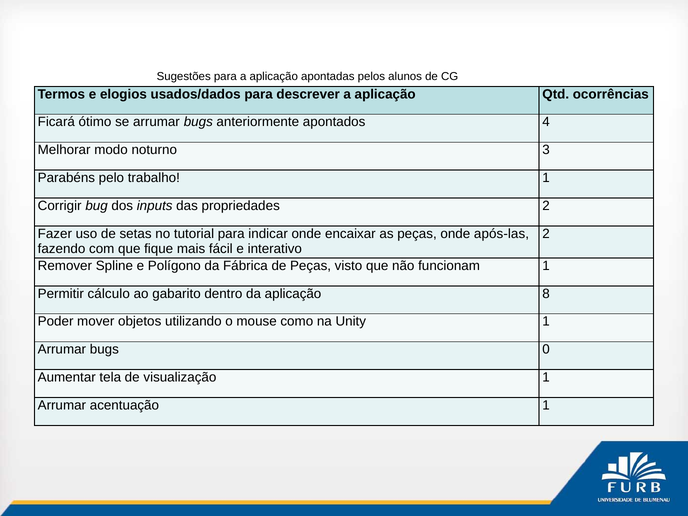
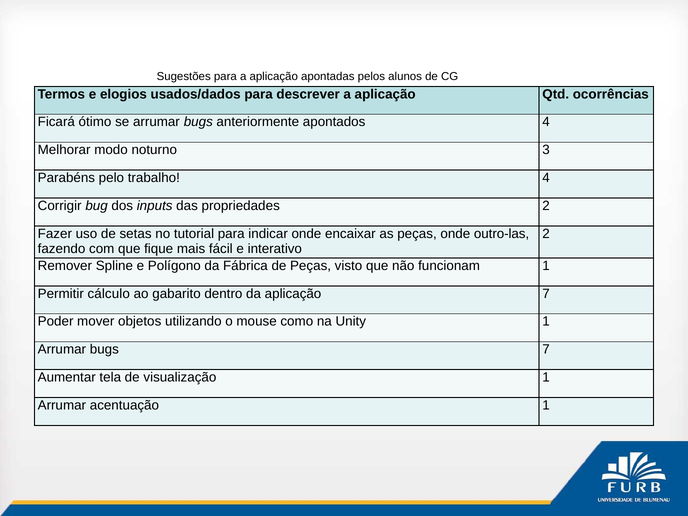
trabalho 1: 1 -> 4 (546, 178)
após-las: após-las -> outro-las (502, 234)
aplicação 8: 8 -> 7 (546, 294)
bugs 0: 0 -> 7 (546, 349)
